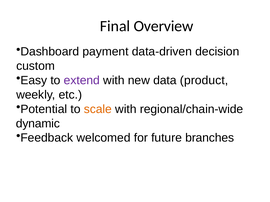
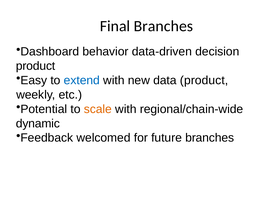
Overview: Overview -> Branches (163, 26)
payment: payment -> behavior (106, 52)
custom: custom -> product (36, 66)
extend colour: purple -> blue (82, 81)
